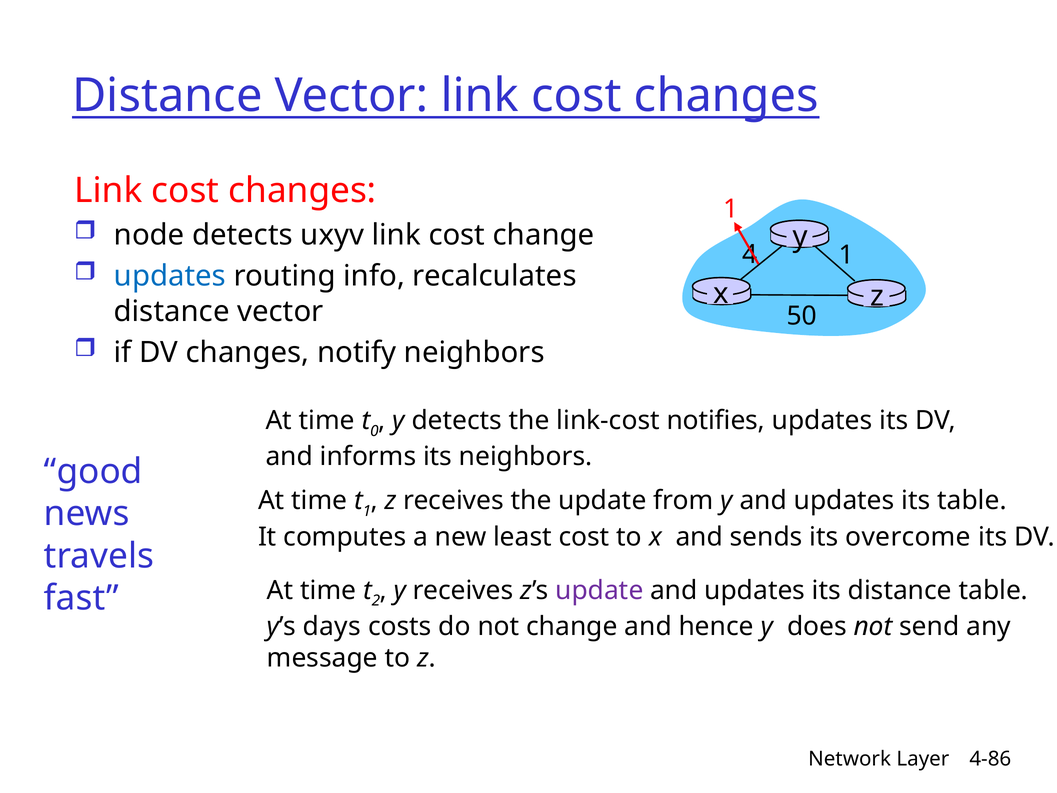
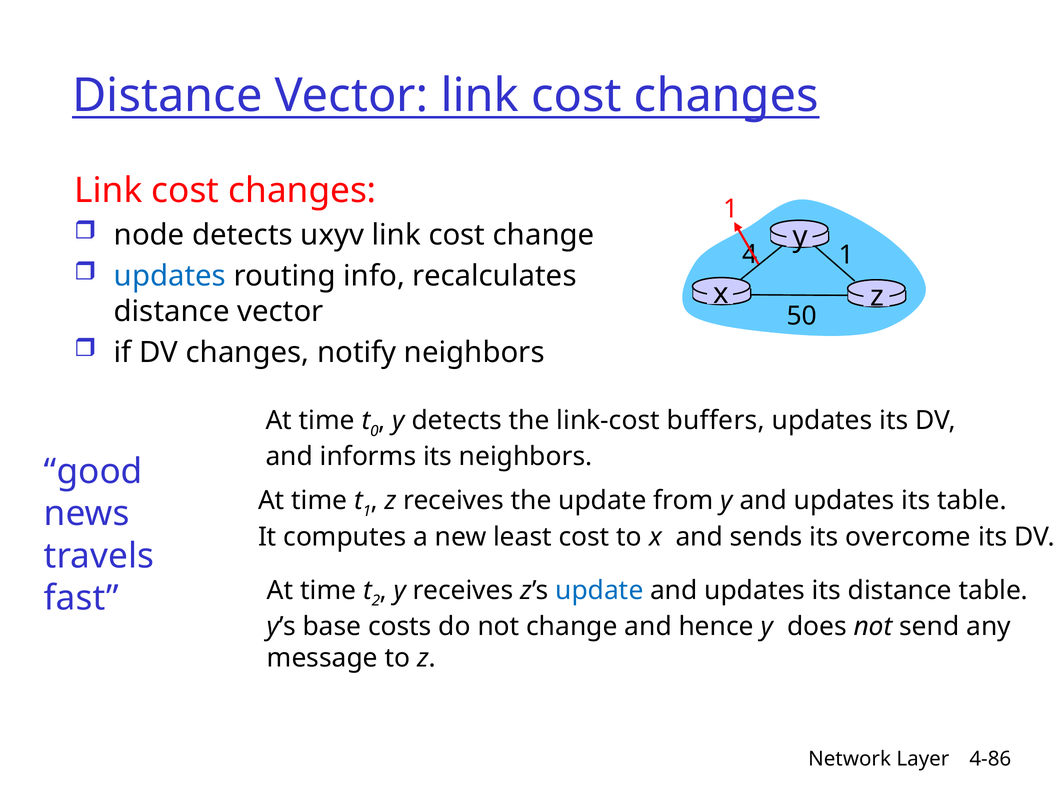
notifies: notifies -> buffers (716, 421)
update colour: purple -> blue (599, 590)
days: days -> base (332, 626)
